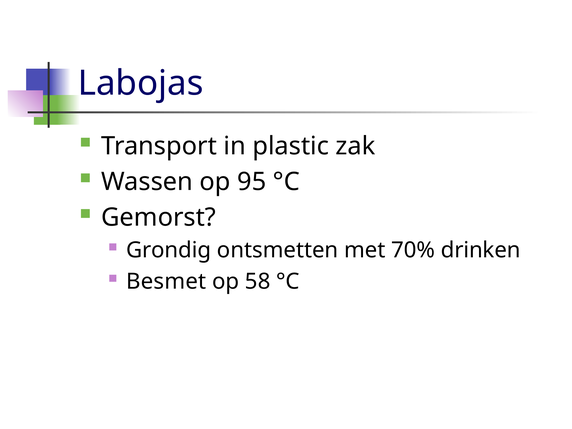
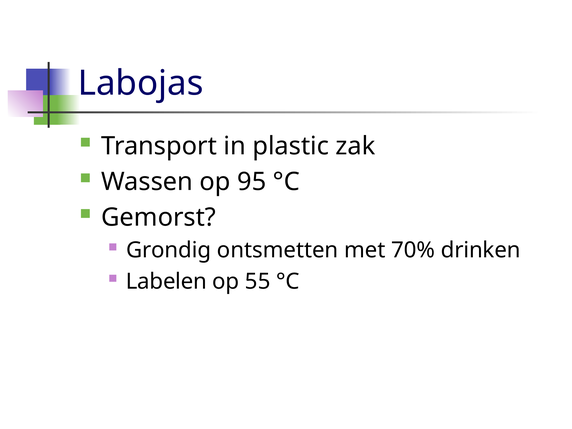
Besmet: Besmet -> Labelen (166, 281)
58: 58 -> 55 (258, 281)
